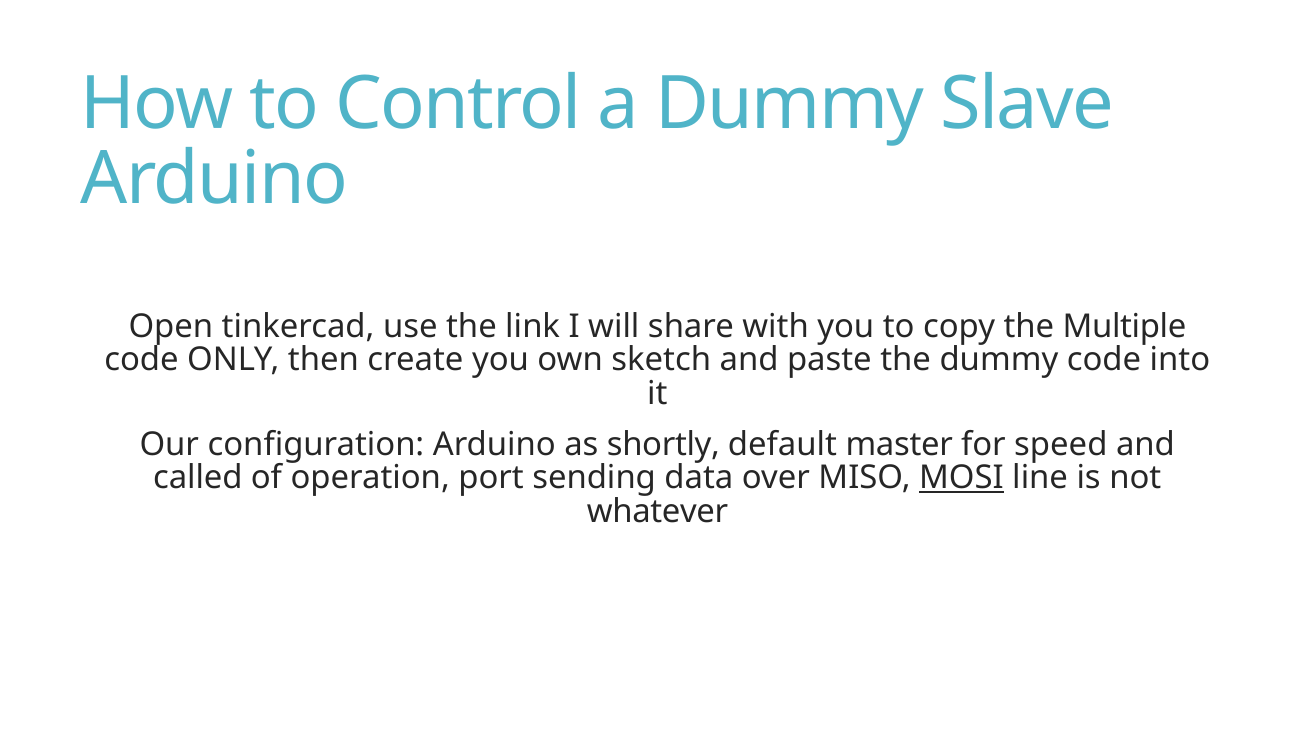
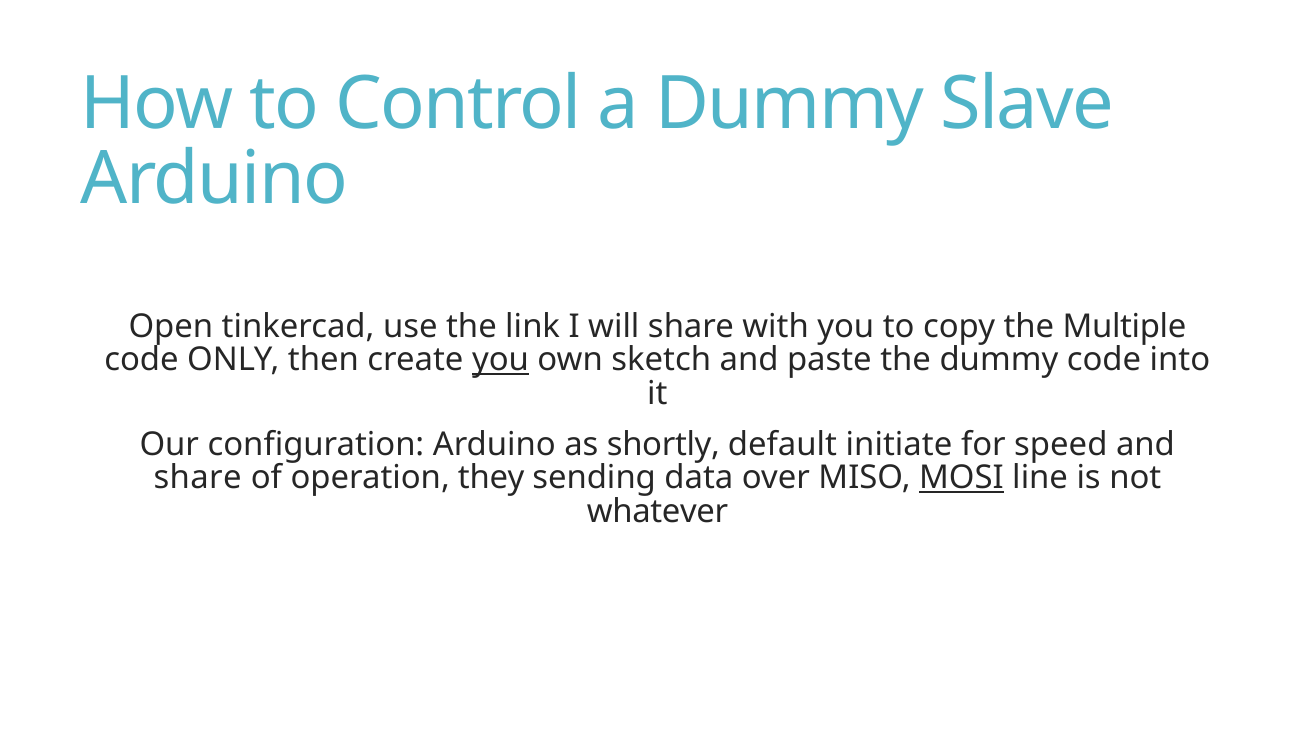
you underline: none -> present (500, 360)
master: master -> initiate (899, 445)
called: called -> share (198, 478)
port: port -> they (491, 478)
